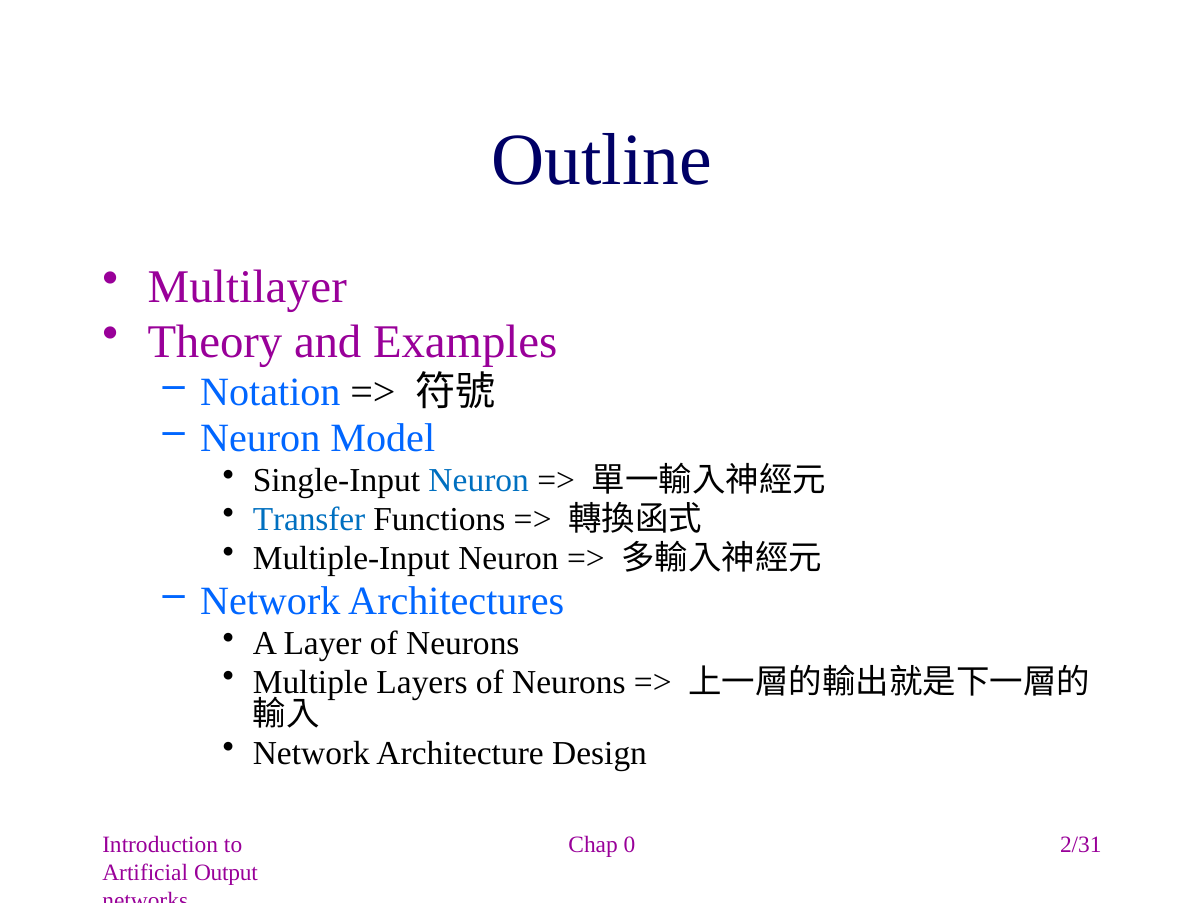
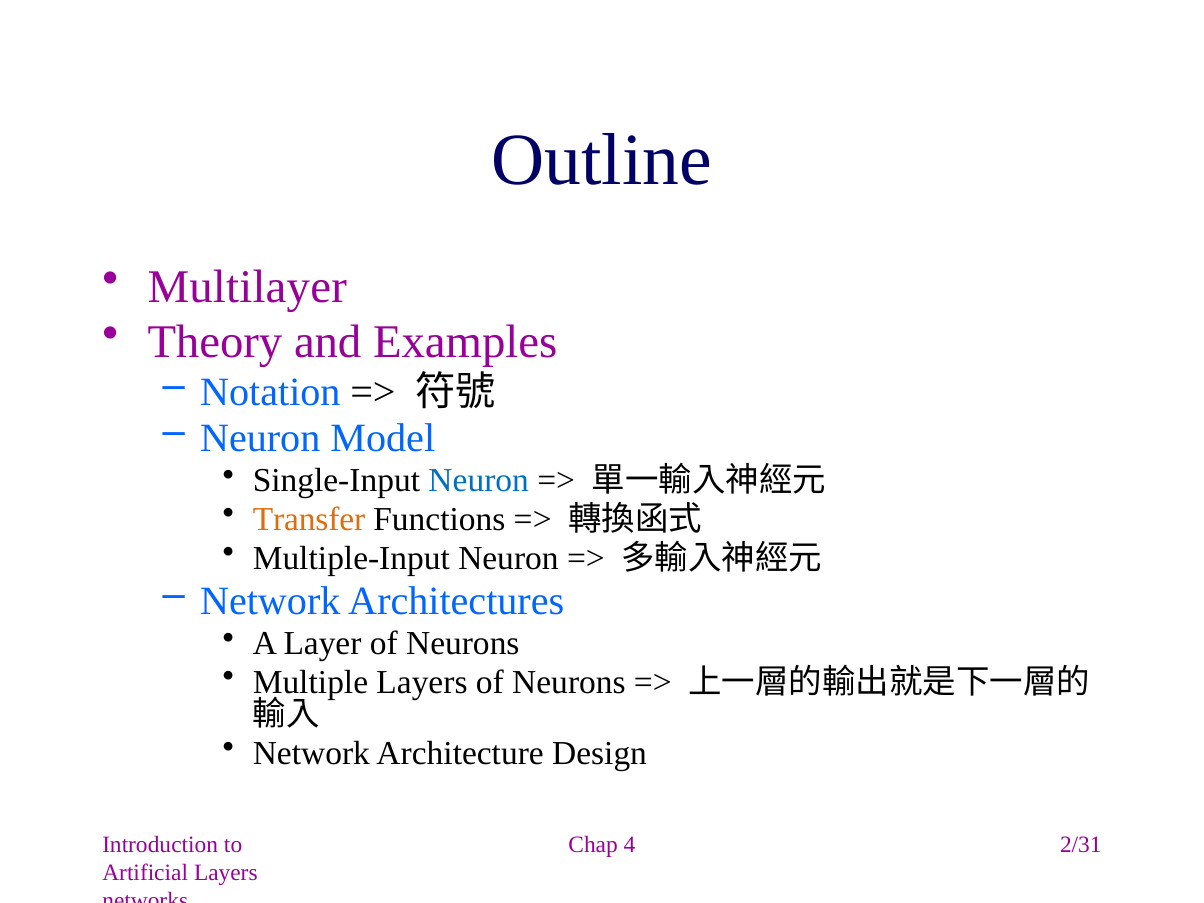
Transfer colour: blue -> orange (309, 519)
0: 0 -> 4 (630, 844)
Artificial Output: Output -> Layers (226, 873)
